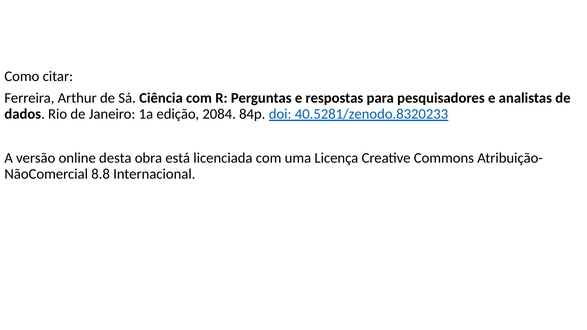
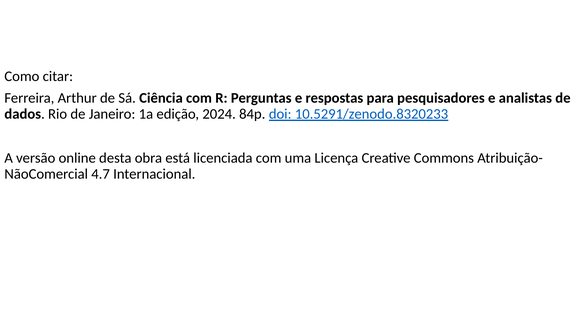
2084: 2084 -> 2024 (219, 114)
40.5281/zenodo.8320233: 40.5281/zenodo.8320233 -> 10.5291/zenodo.8320233 (372, 114)
8.8: 8.8 -> 4.7 (101, 174)
